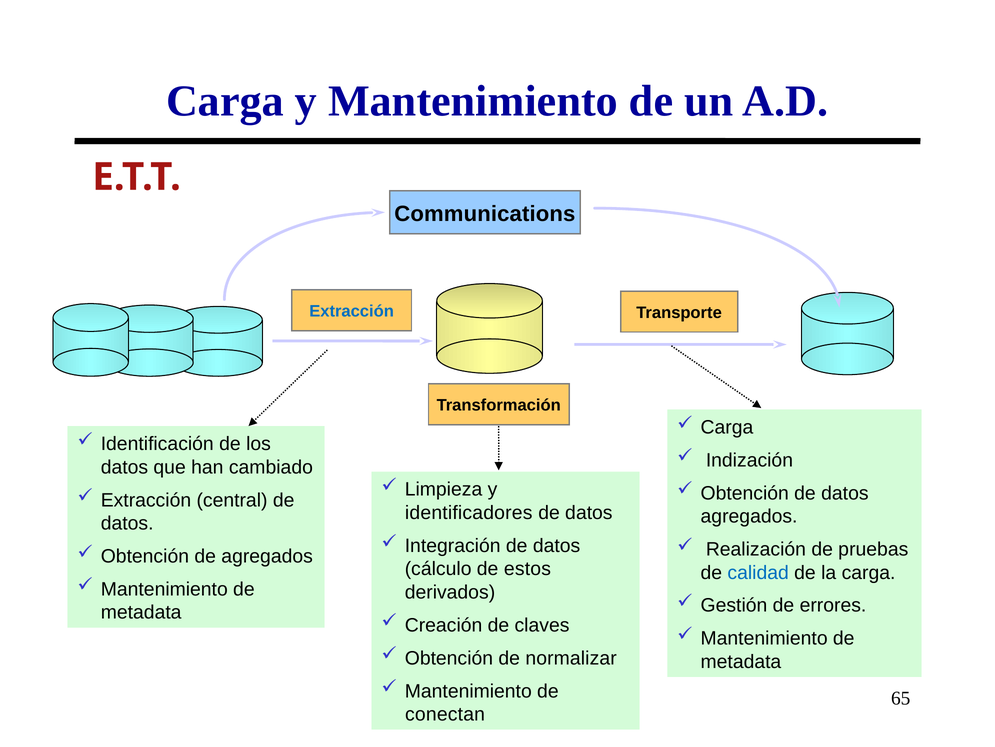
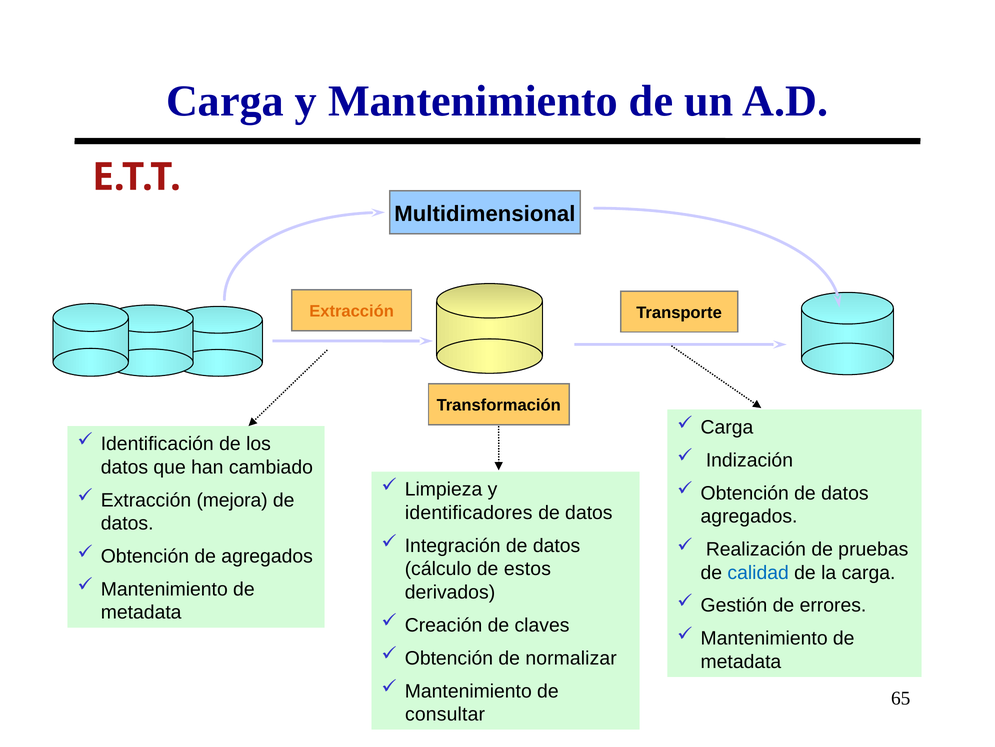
Communications: Communications -> Multidimensional (485, 214)
Extracción colour: blue -> orange (352, 311)
central: central -> mejora (232, 500)
conectan: conectan -> consultar (445, 714)
